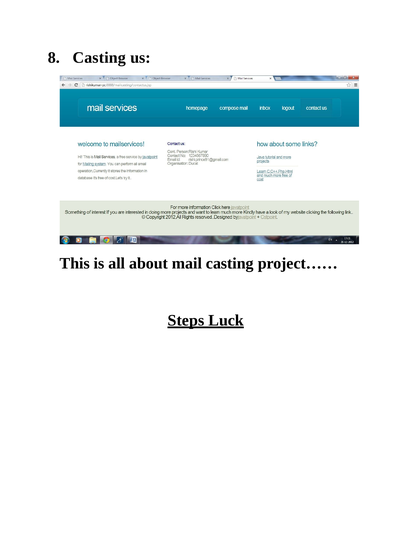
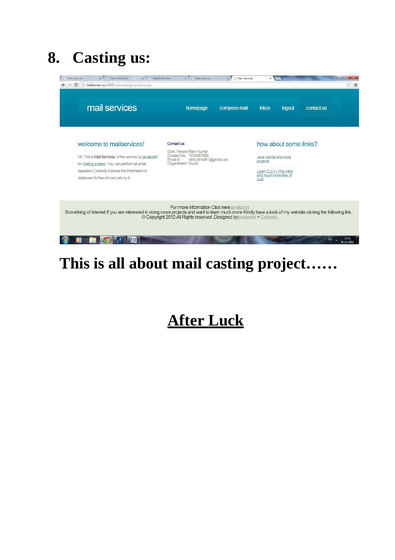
Steps: Steps -> After (186, 320)
